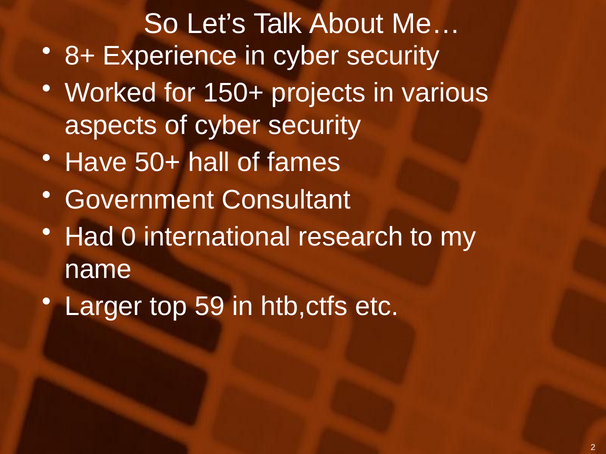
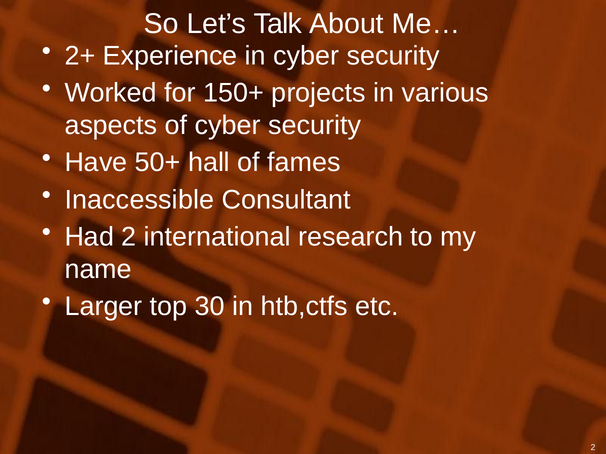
8+: 8+ -> 2+ (80, 56)
Government: Government -> Inaccessible (139, 200)
Had 0: 0 -> 2 (129, 237)
59: 59 -> 30 (210, 307)
